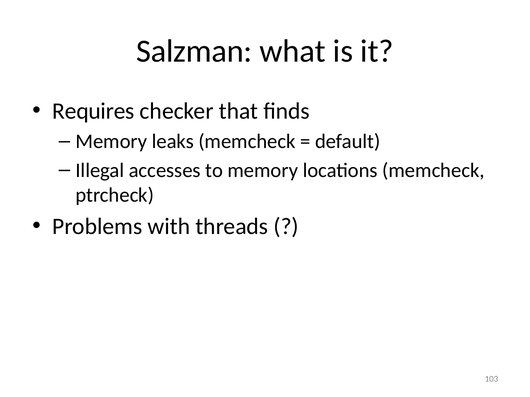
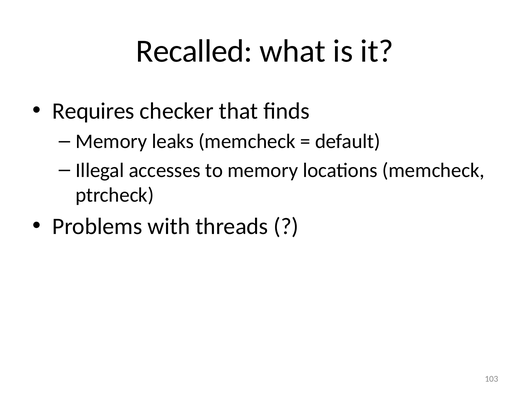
Salzman: Salzman -> Recalled (194, 51)
